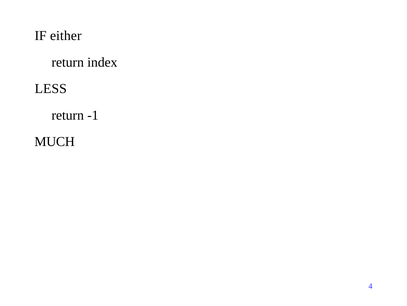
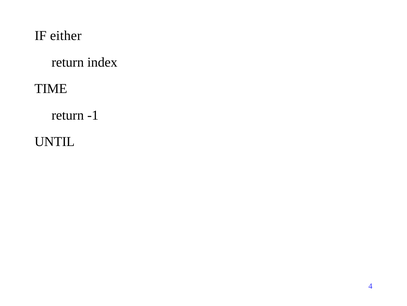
LESS: LESS -> TIME (51, 88)
MUCH: MUCH -> UNTIL (55, 141)
